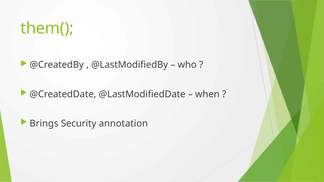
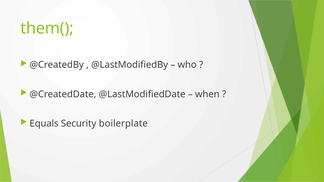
Brings: Brings -> Equals (44, 124)
annotation: annotation -> boilerplate (123, 124)
